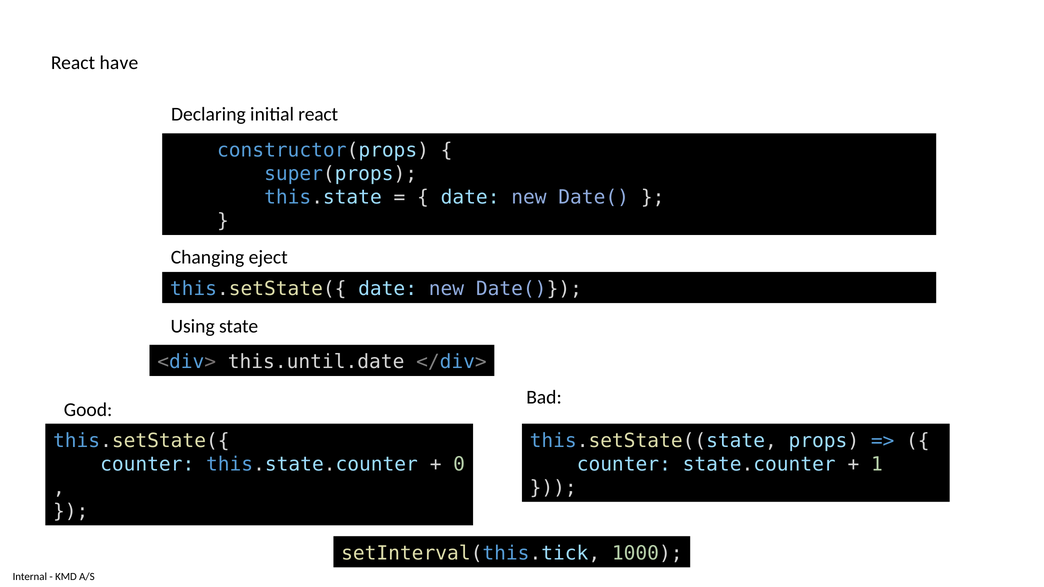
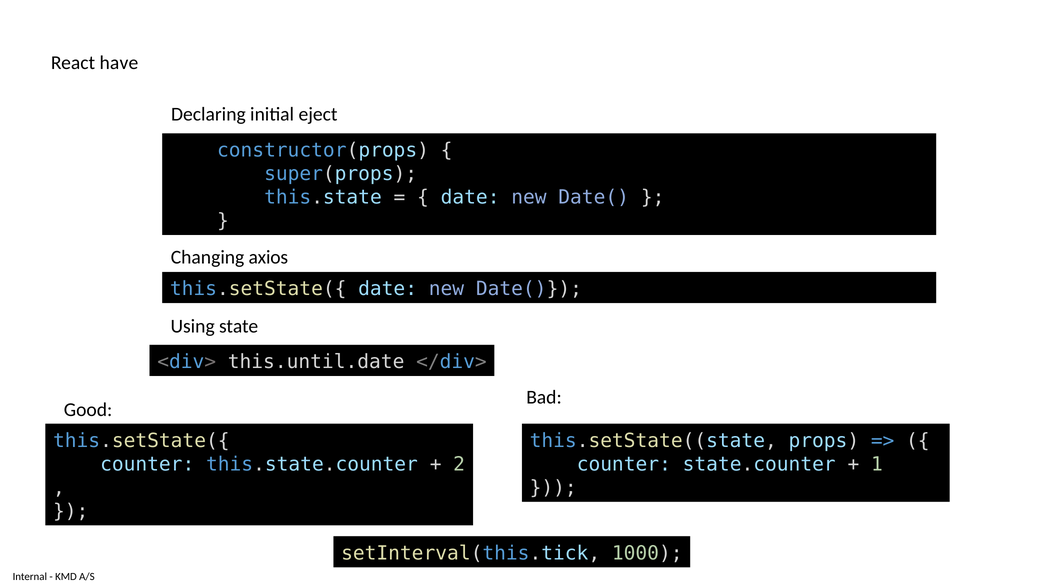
initial react: react -> eject (318, 115)
eject: eject -> axios (268, 257)
0: 0 -> 2 (459, 464)
